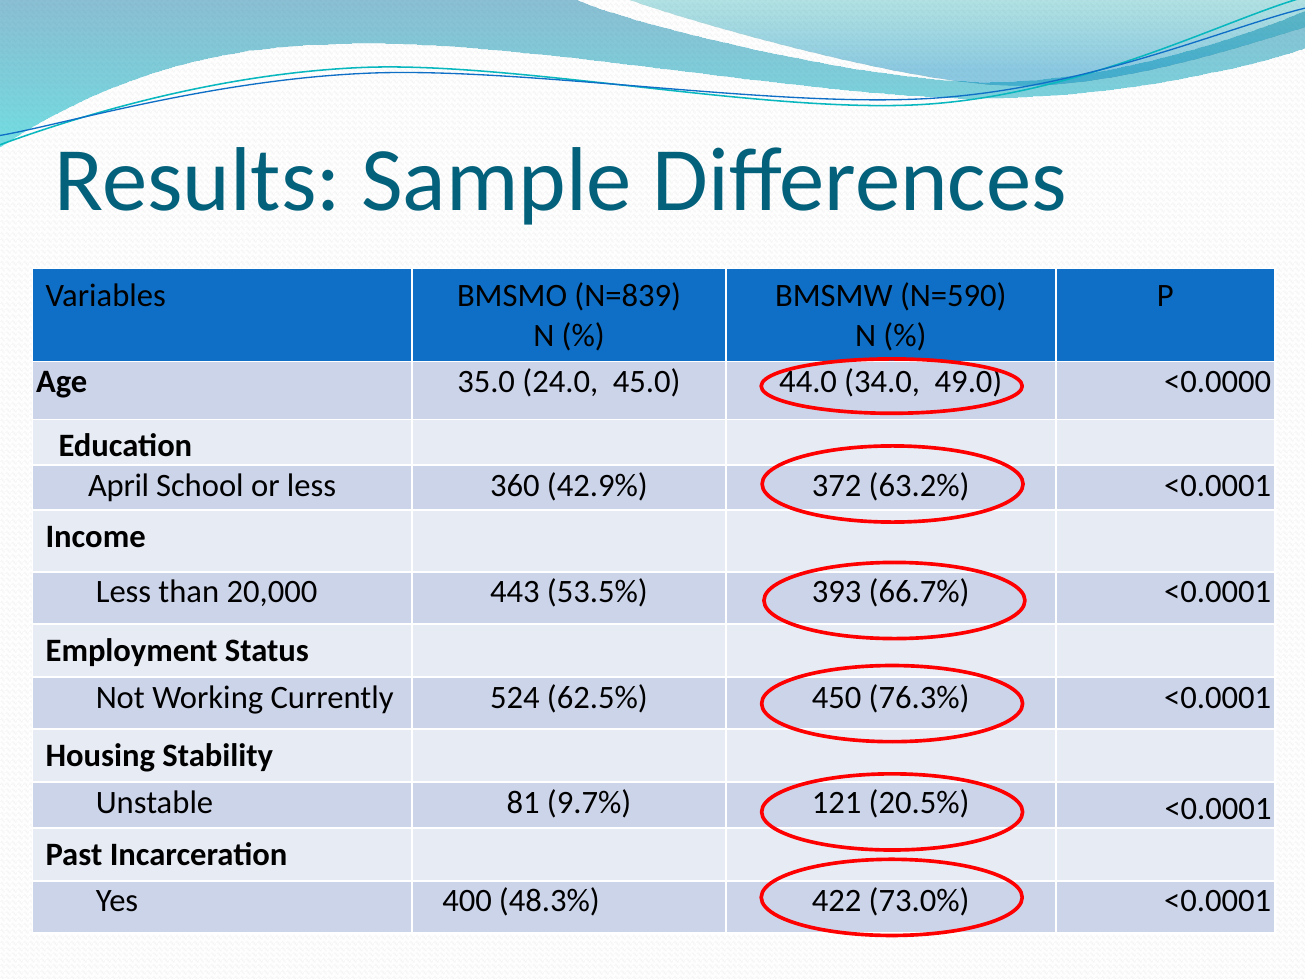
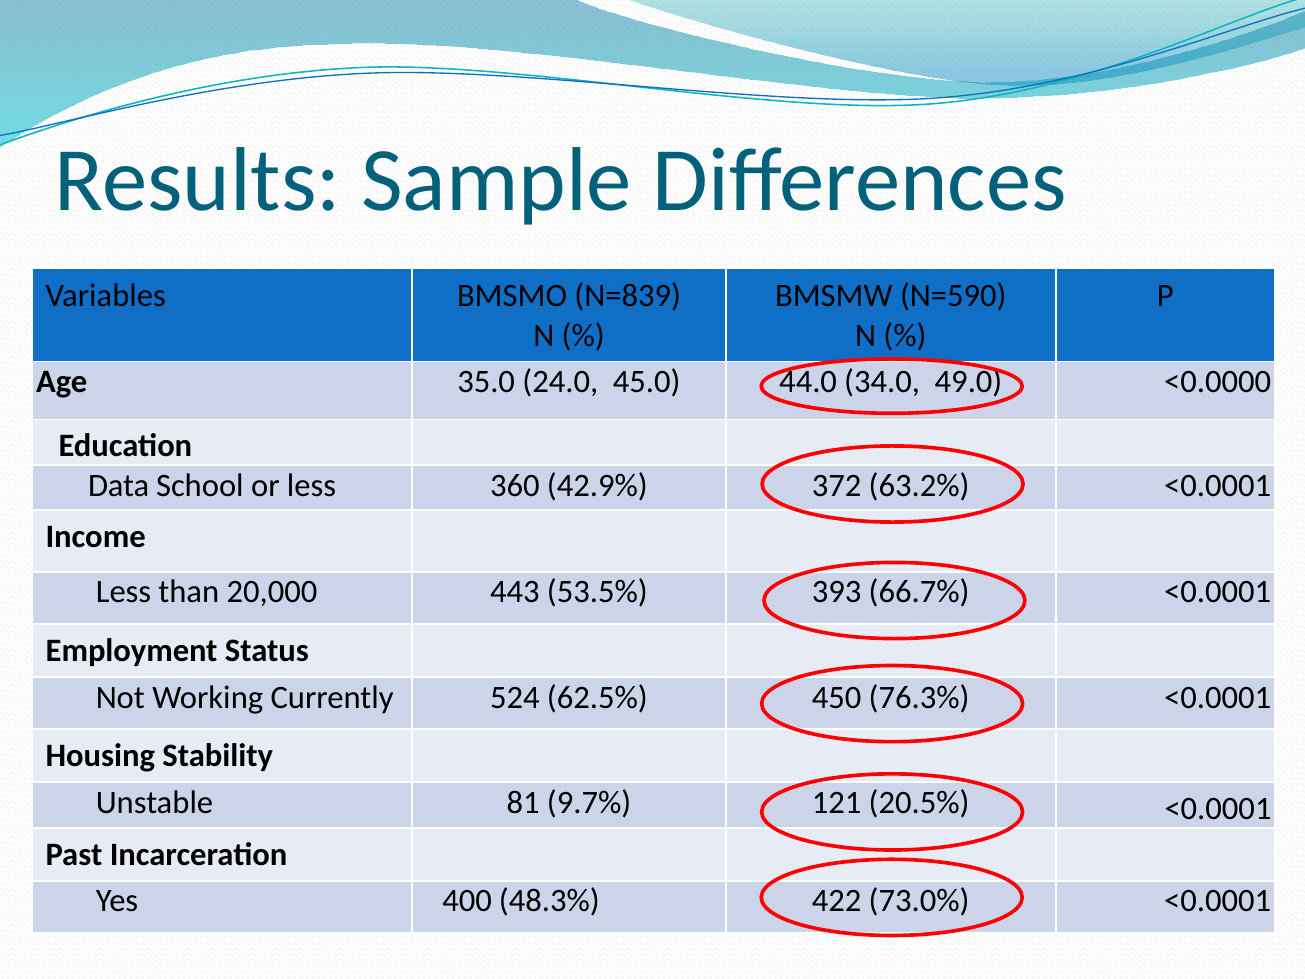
April: April -> Data (119, 485)
